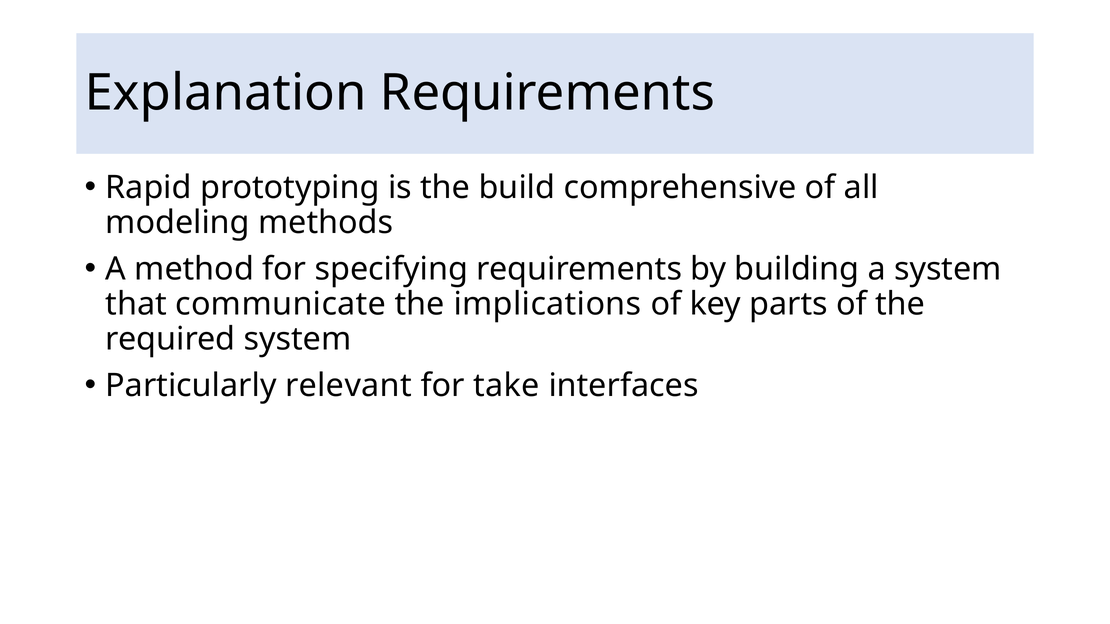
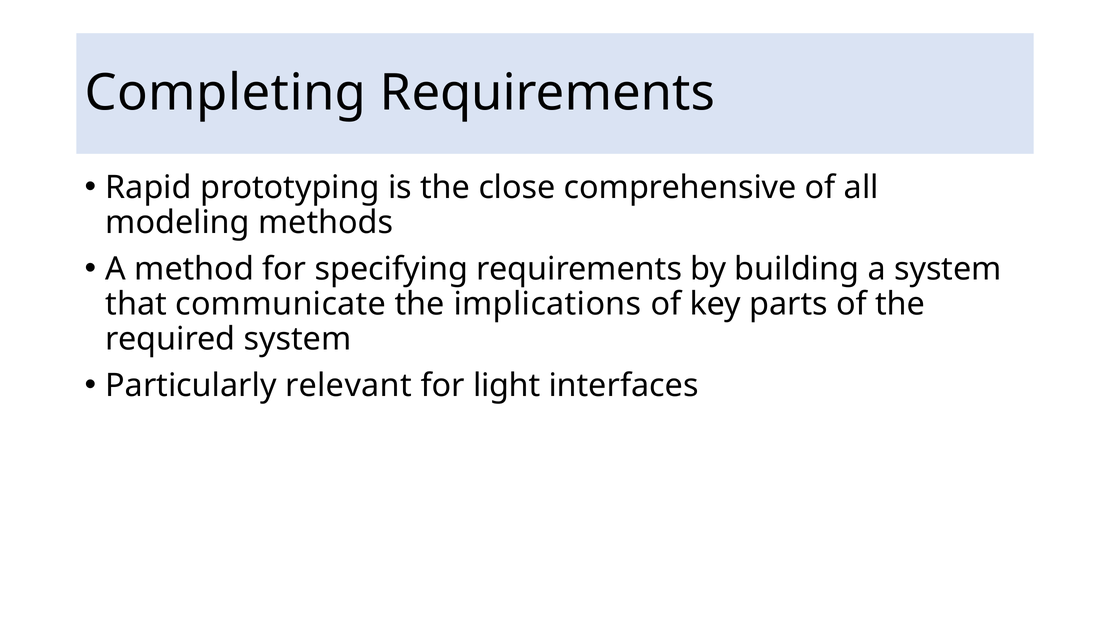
Explanation: Explanation -> Completing (225, 93)
build: build -> close (517, 188)
take: take -> light (507, 386)
